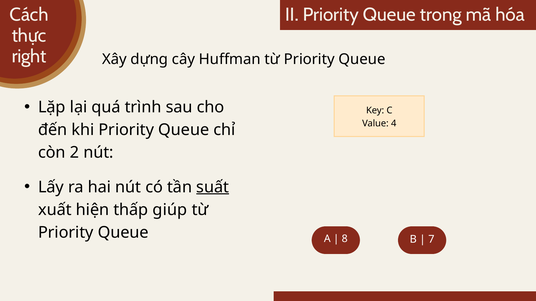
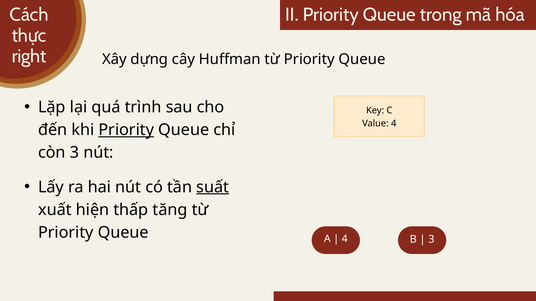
Priority underline: none -> present (126, 130)
còn 2: 2 -> 3 (75, 153)
giúp: giúp -> tăng (170, 210)
8: 8 -> 4 (345, 239)
7: 7 -> 3 (431, 240)
